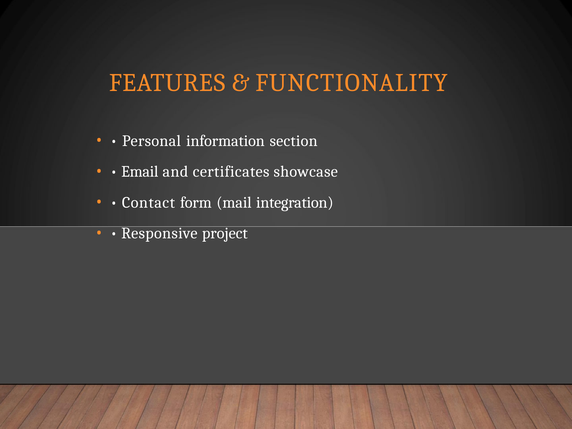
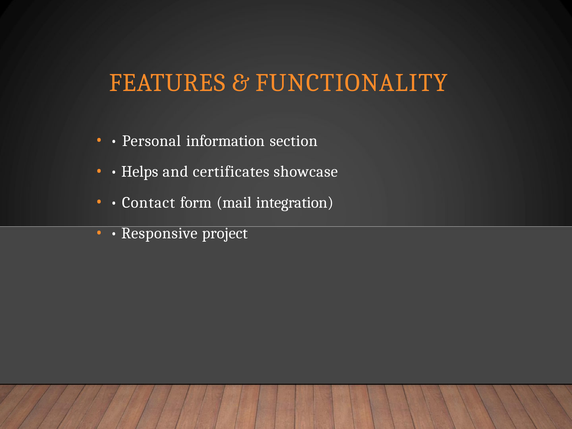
Email: Email -> Helps (140, 172)
